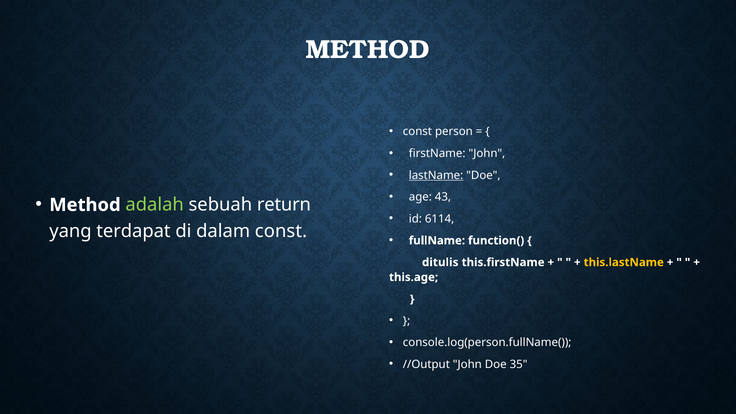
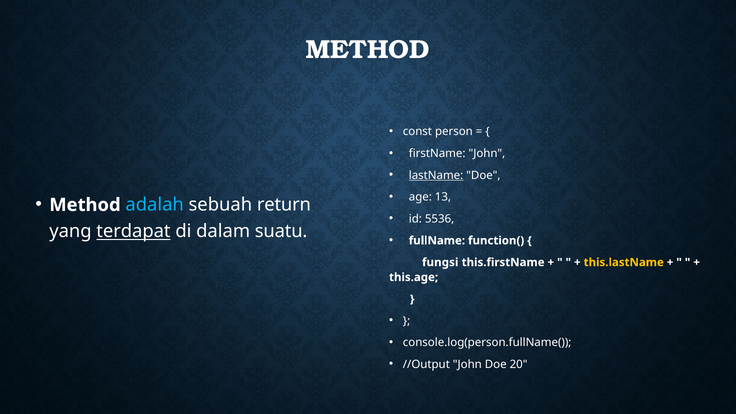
43: 43 -> 13 (443, 197)
adalah colour: light green -> light blue (155, 205)
6114: 6114 -> 5536 (440, 219)
terdapat underline: none -> present (133, 231)
dalam const: const -> suatu (281, 231)
ditulis: ditulis -> fungsi (440, 262)
35: 35 -> 20 (519, 364)
